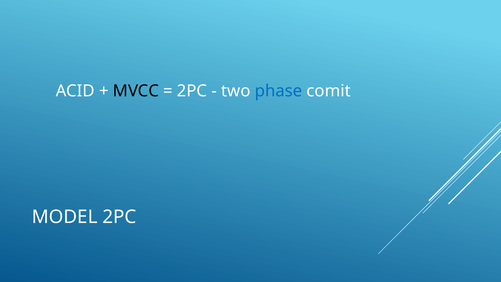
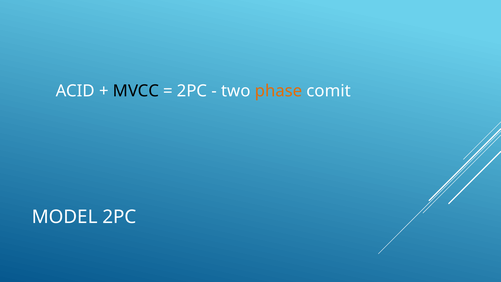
phase colour: blue -> orange (279, 91)
